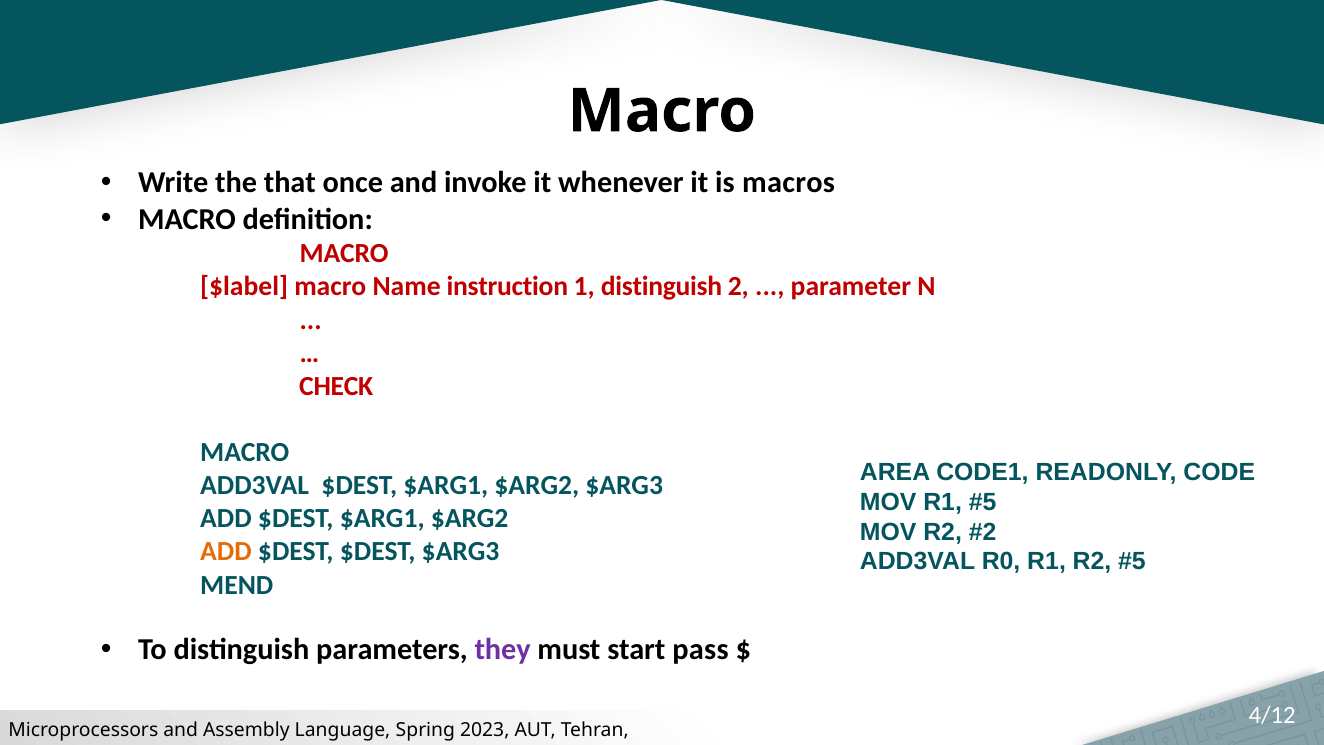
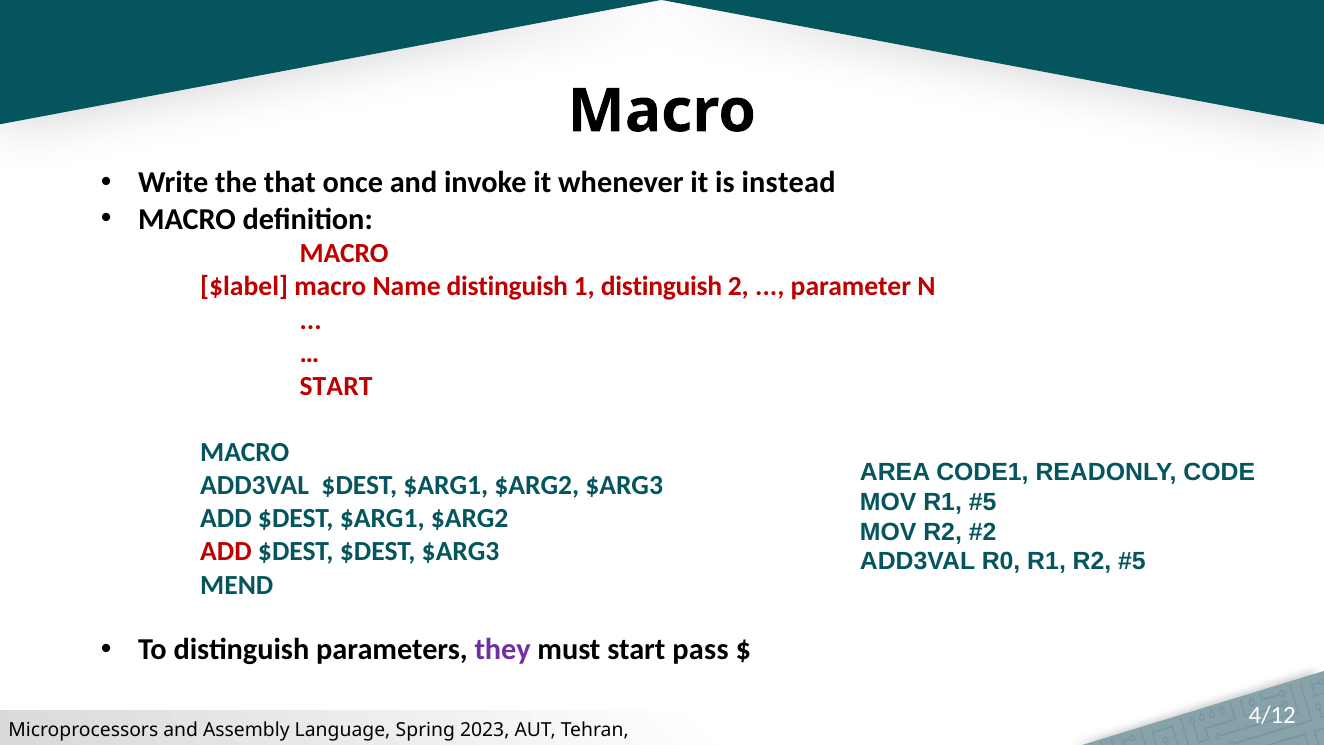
macros: macros -> instead (789, 183)
Name instruction: instruction -> distinguish (507, 287)
CHECK: CHECK -> START (336, 386)
ADD colour: orange -> red (226, 552)
